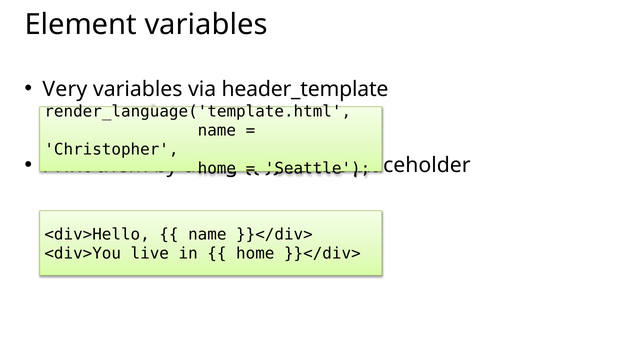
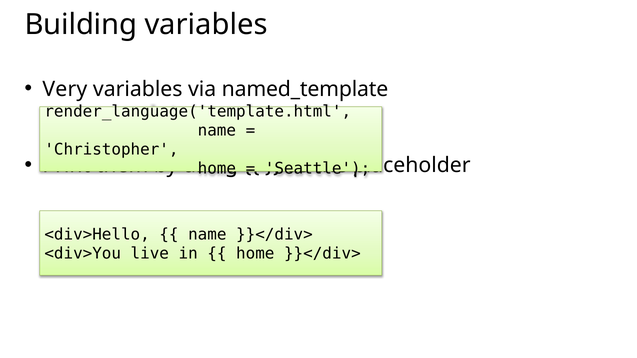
Element: Element -> Building (81, 25)
header_template: header_template -> named_template (305, 89)
